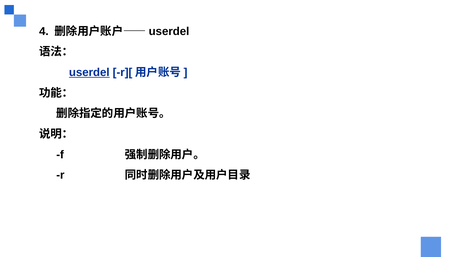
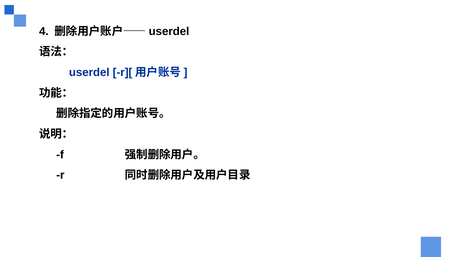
userdel underline: present -> none (89, 72)
